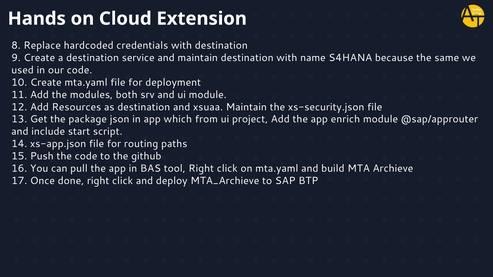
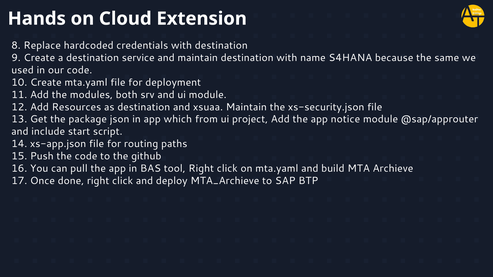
enrich: enrich -> notice (345, 119)
